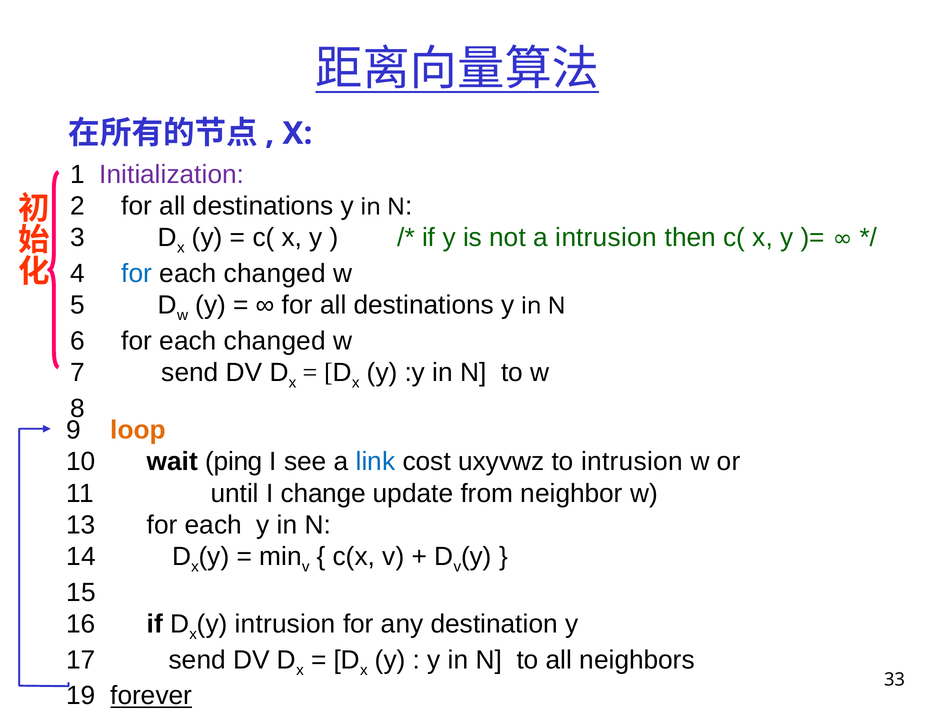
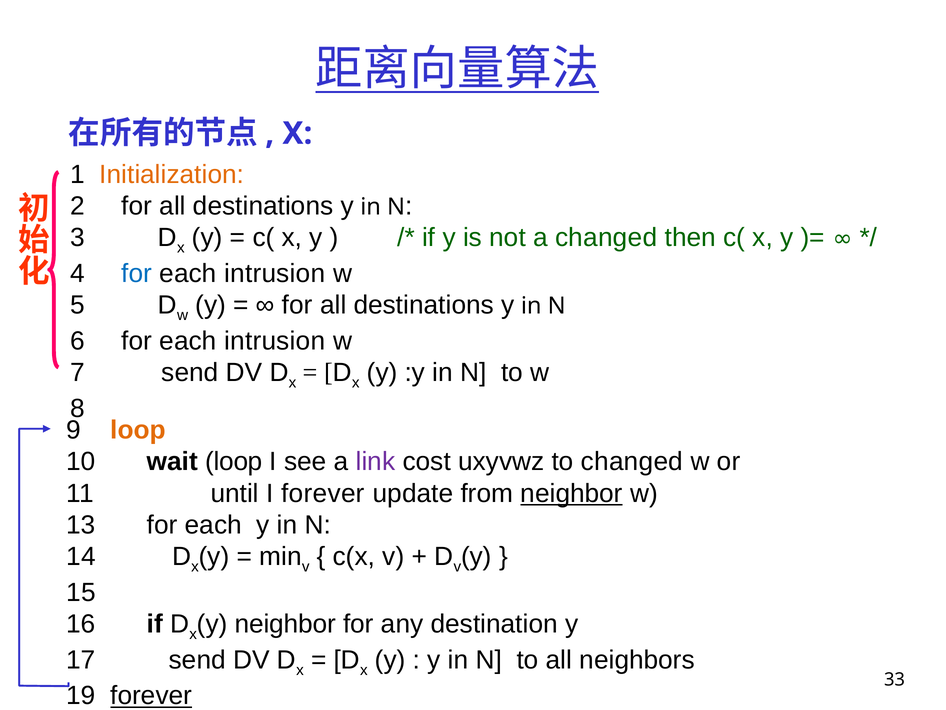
Initialization colour: purple -> orange (172, 174)
a intrusion: intrusion -> changed (606, 237)
changed: changed -> intrusion (275, 273)
6 for each changed: changed -> intrusion (275, 341)
wait ping: ping -> loop (234, 461)
link colour: blue -> purple (376, 461)
to intrusion: intrusion -> changed (632, 461)
I change: change -> forever (323, 493)
neighbor underline: none -> present (572, 493)
y intrusion: intrusion -> neighbor (285, 624)
